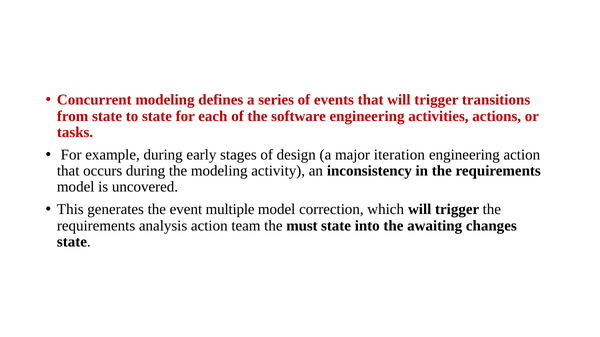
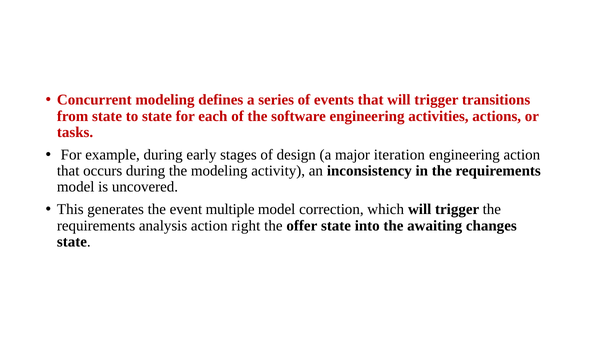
team: team -> right (246, 226)
must: must -> offer (302, 226)
